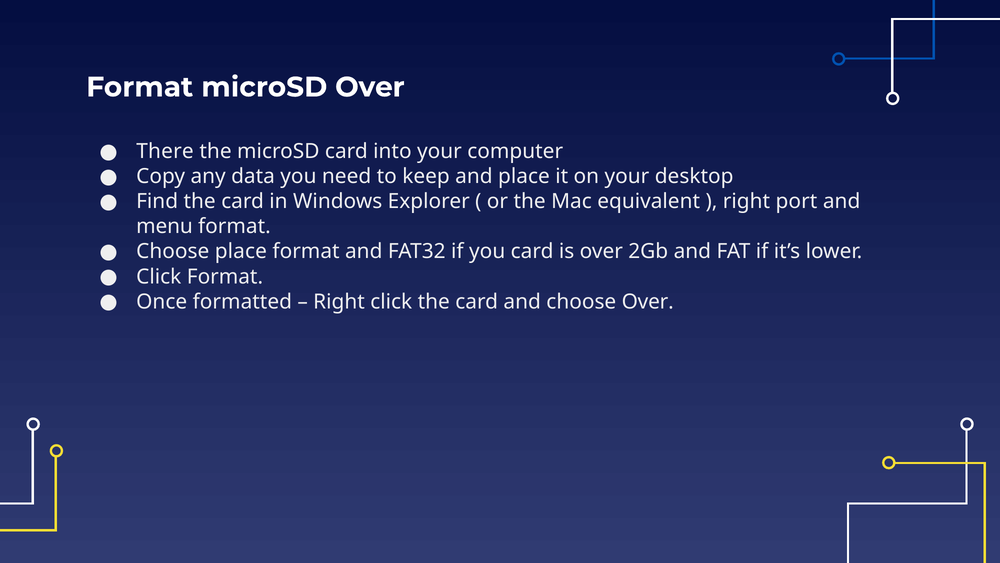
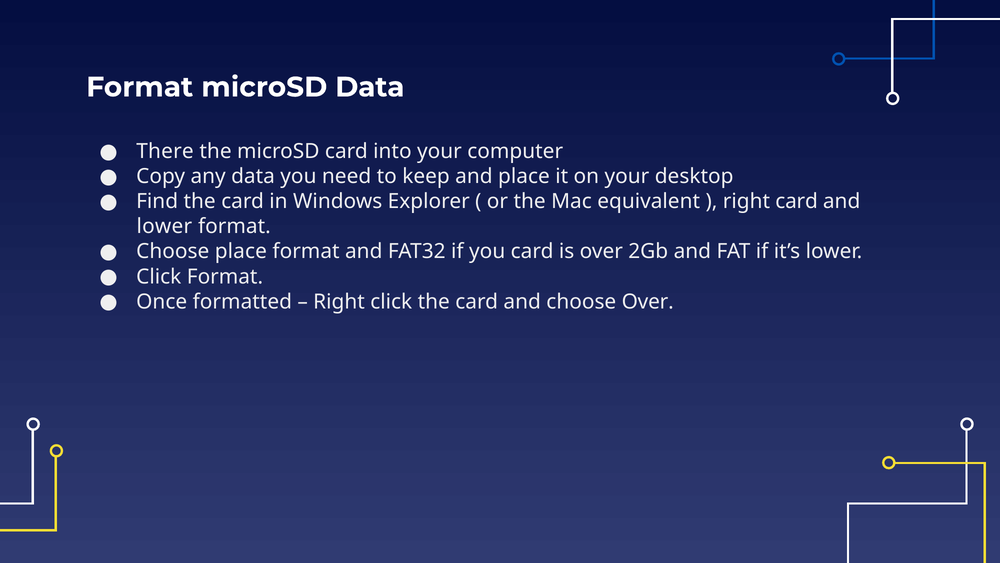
microSD Over: Over -> Data (370, 87)
right port: port -> card (797, 201)
menu: menu -> lower (164, 226)
